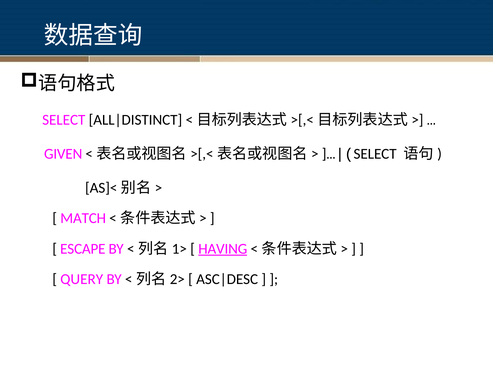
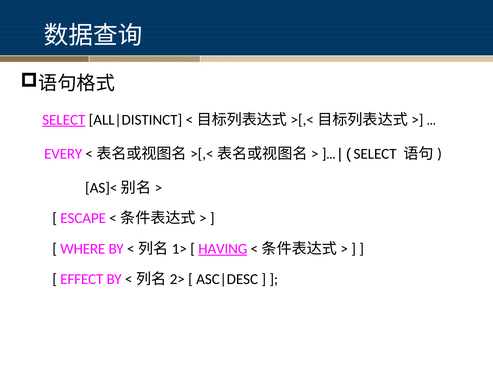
SELECT underline: none -> present (64, 120)
GIVEN: GIVEN -> EVERY (63, 154)
MATCH: MATCH -> ESCAPE (83, 218)
ESCAPE: ESCAPE -> WHERE (83, 249)
QUERY: QUERY -> EFFECT (82, 279)
